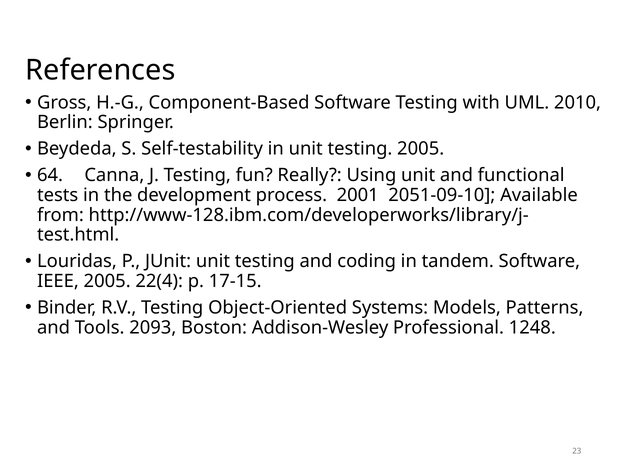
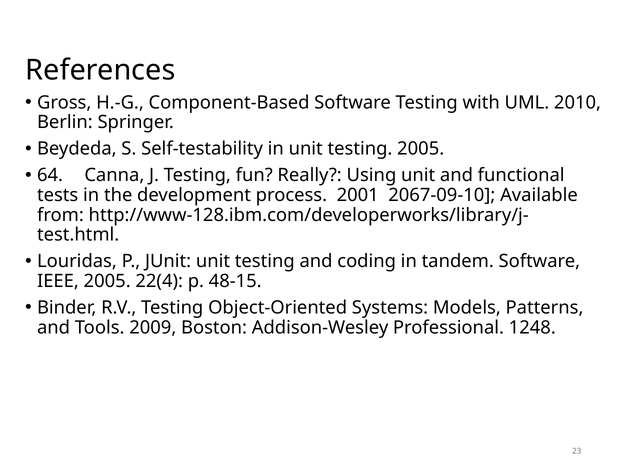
2051-09-10: 2051-09-10 -> 2067-09-10 (442, 195)
17-15: 17-15 -> 48-15 (235, 281)
2093: 2093 -> 2009 (153, 328)
